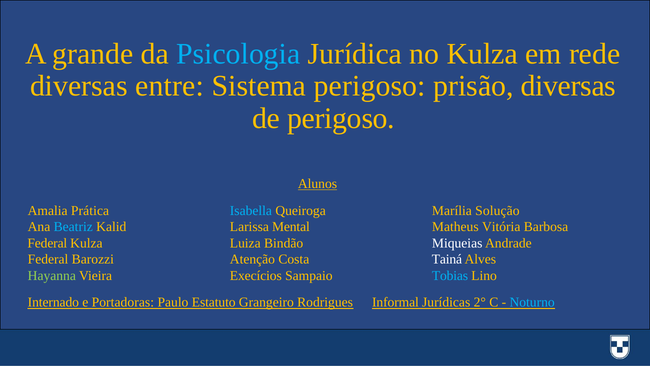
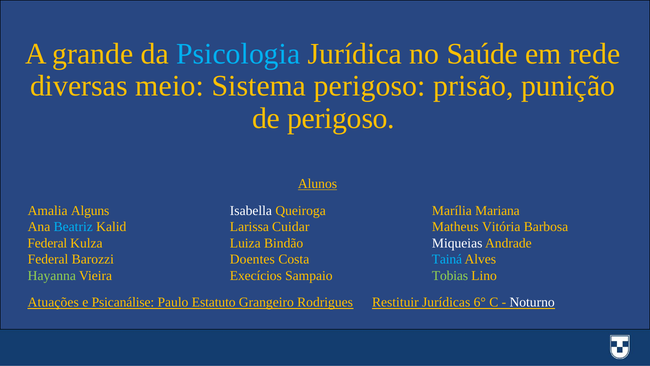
no Kulza: Kulza -> Saúde (482, 54)
entre: entre -> meio (170, 86)
prisão diversas: diversas -> punição (568, 86)
Prática: Prática -> Alguns (90, 210)
Isabella colour: light blue -> white (251, 210)
Solução: Solução -> Mariana (497, 210)
Mental: Mental -> Cuidar (291, 227)
Atenção: Atenção -> Doentes (252, 259)
Tainá colour: white -> light blue (447, 259)
Tobias colour: light blue -> light green (450, 275)
Internado: Internado -> Atuações (53, 302)
Portadoras: Portadoras -> Psicanálise (123, 302)
Informal: Informal -> Restituir (395, 302)
2°: 2° -> 6° (480, 302)
Noturno colour: light blue -> white (532, 302)
